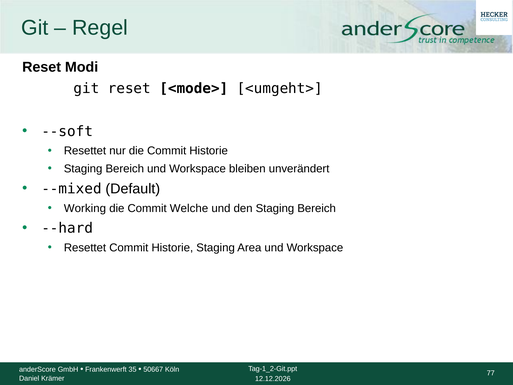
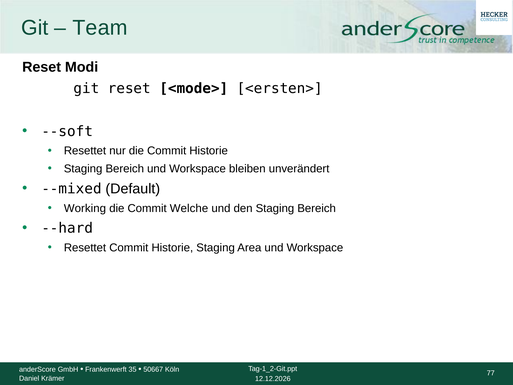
Regel: Regel -> Team (100, 28)
<umgeht>: <umgeht> -> <ersten> (280, 89)
